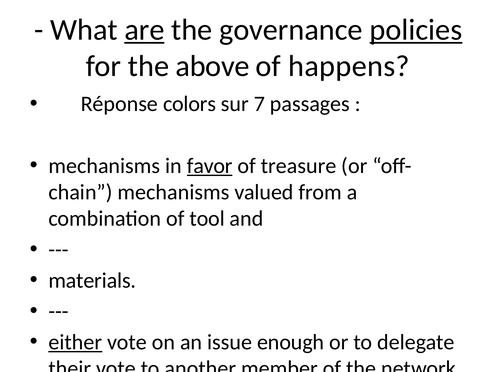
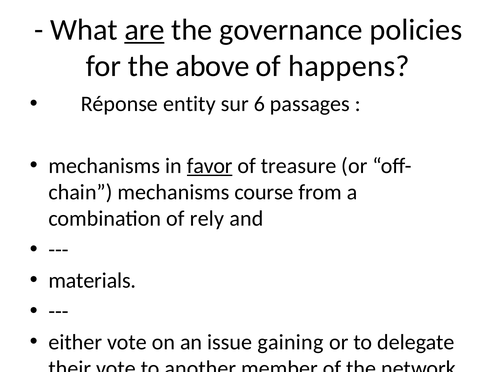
policies underline: present -> none (416, 30)
colors: colors -> entity (189, 104)
7: 7 -> 6 (259, 104)
valued: valued -> course (264, 193)
of tool: tool -> rely (207, 219)
either underline: present -> none (75, 343)
enough: enough -> gaining (290, 343)
